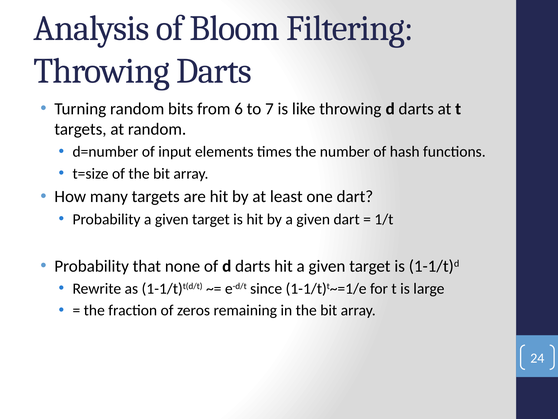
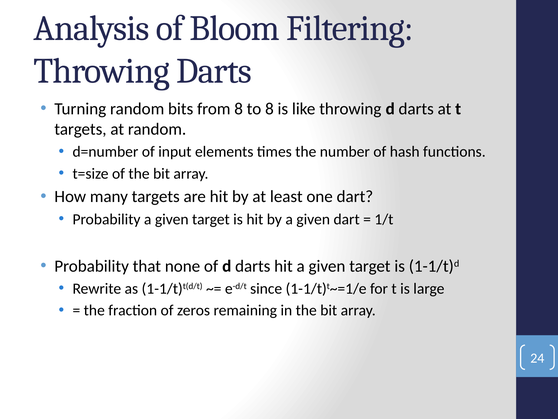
from 6: 6 -> 8 (239, 109)
to 7: 7 -> 8 (269, 109)
